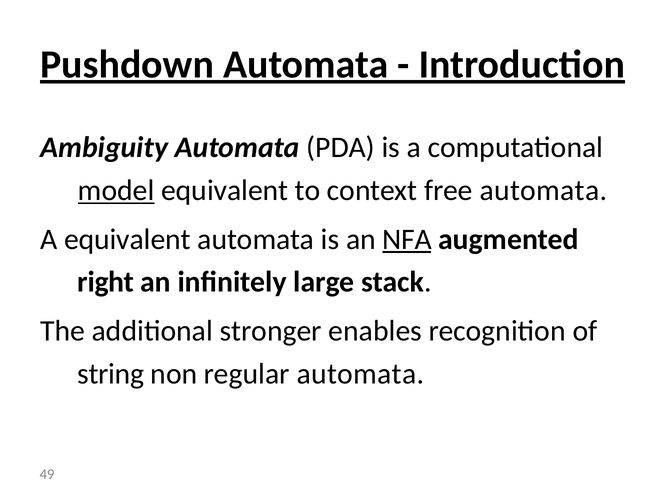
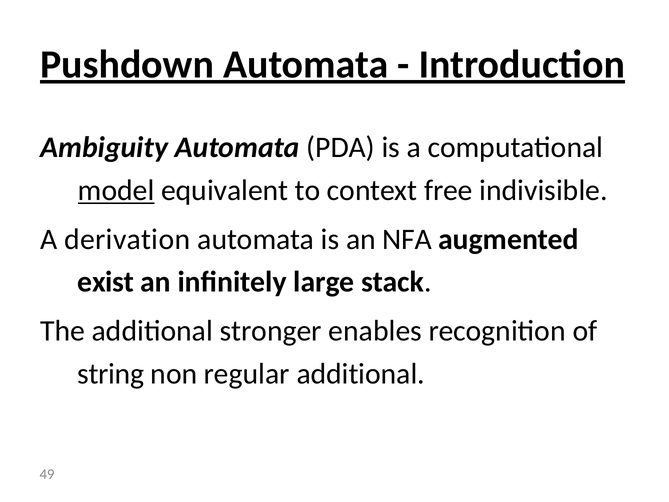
free automata: automata -> indivisible (544, 190)
A equivalent: equivalent -> derivation (127, 239)
NFA underline: present -> none (407, 239)
right: right -> exist (106, 282)
regular automata: automata -> additional (361, 374)
